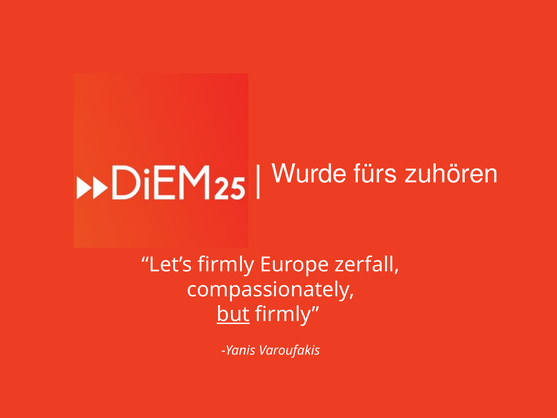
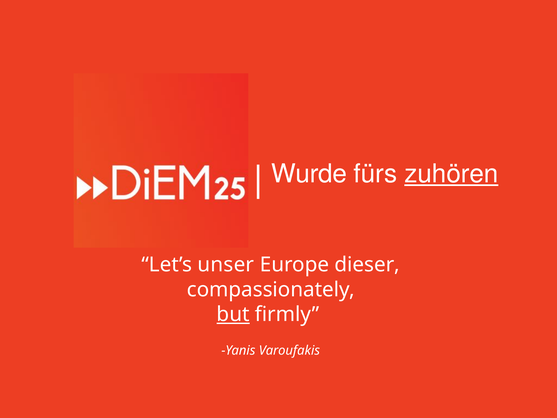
zuhören underline: none -> present (451, 174)
Let’s firmly: firmly -> unser (226, 265)
zerfall: zerfall -> dieser (367, 265)
